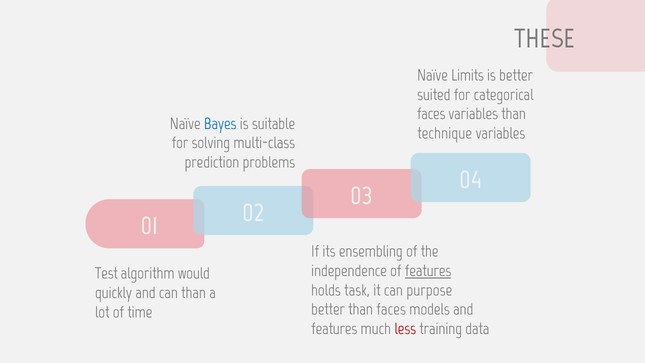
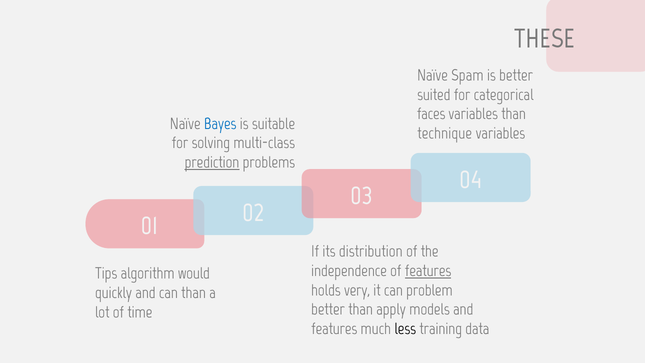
Limits: Limits -> Spam (467, 75)
prediction underline: none -> present (212, 162)
ensembling: ensembling -> distribution (371, 251)
Test: Test -> Tips (106, 273)
task: task -> very (357, 290)
purpose: purpose -> problem (429, 290)
than faces: faces -> apply (391, 309)
less colour: red -> black (405, 329)
